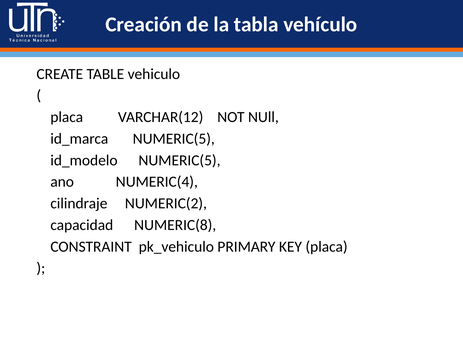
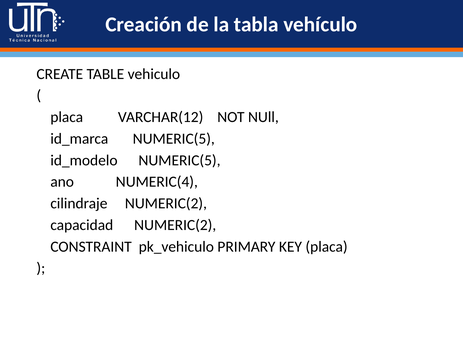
capacidad NUMERIC(8: NUMERIC(8 -> NUMERIC(2 (175, 225)
